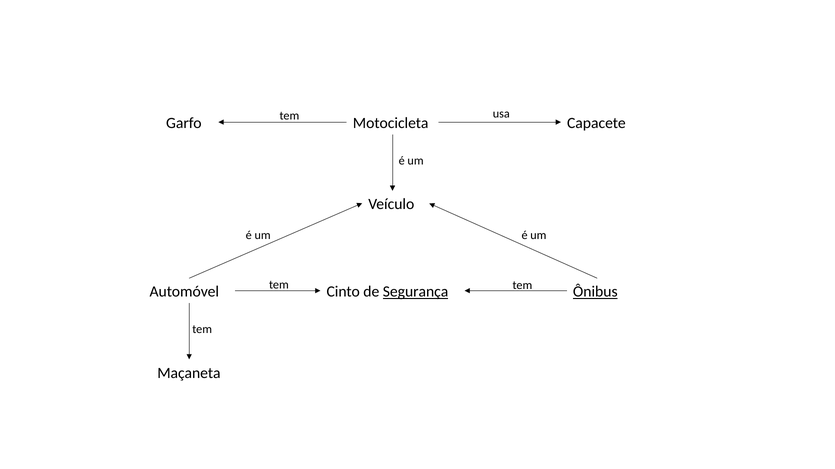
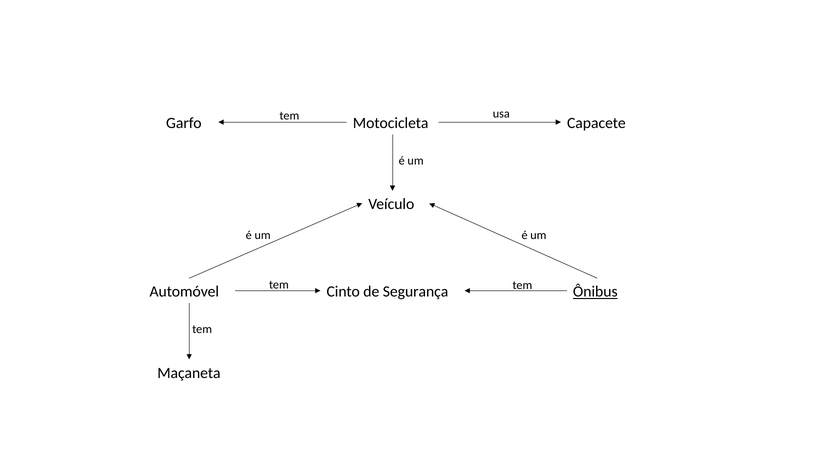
Segurança underline: present -> none (416, 292)
